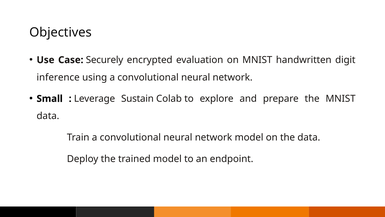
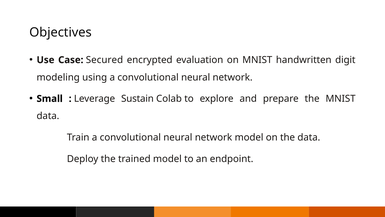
Securely: Securely -> Secured (104, 60)
inference: inference -> modeling (58, 77)
